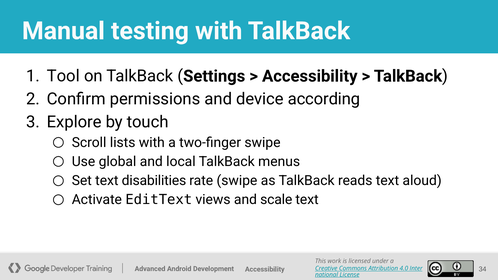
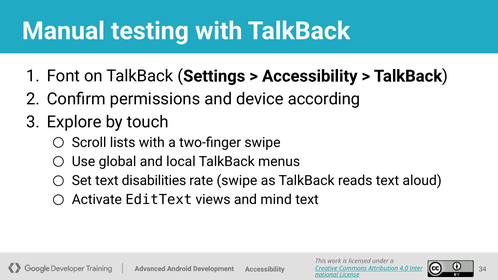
Tool: Tool -> Font (63, 76)
scale: scale -> mind (276, 200)
